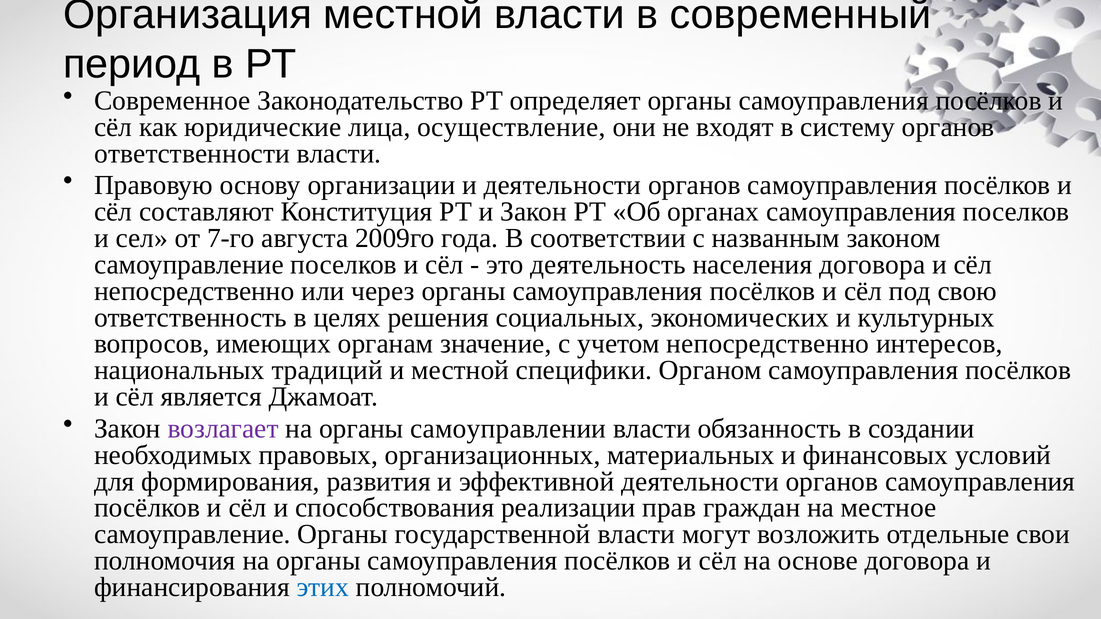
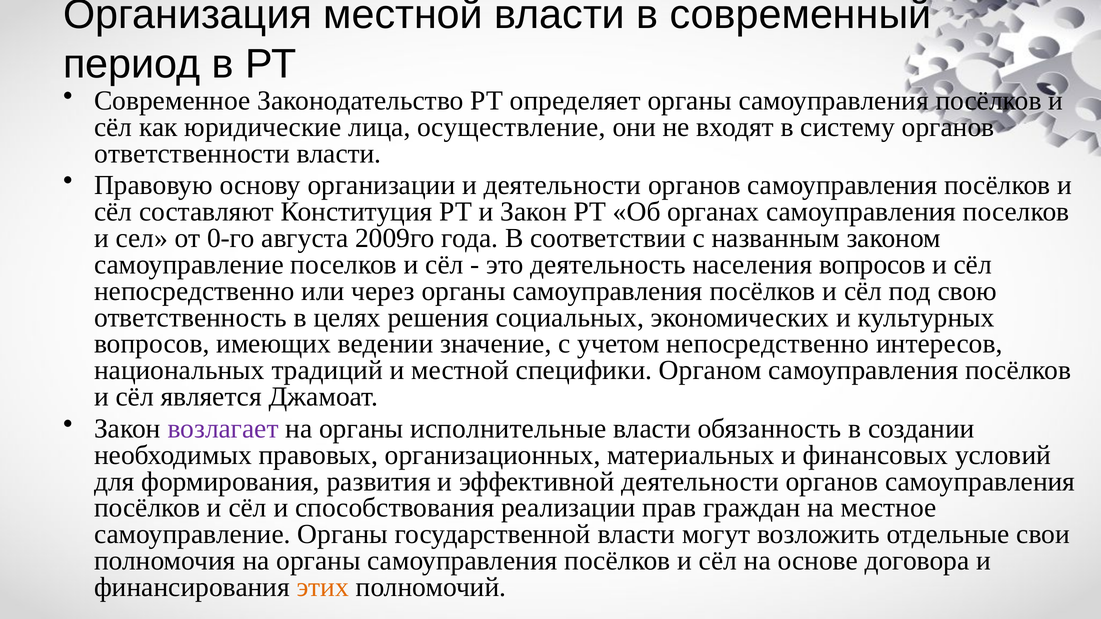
7-го: 7-го -> 0-го (231, 238)
населения договора: договора -> вопросов (872, 265)
органам: органам -> ведении (386, 344)
самоуправлении: самоуправлении -> исполнительные (508, 429)
этих colour: blue -> orange (323, 587)
